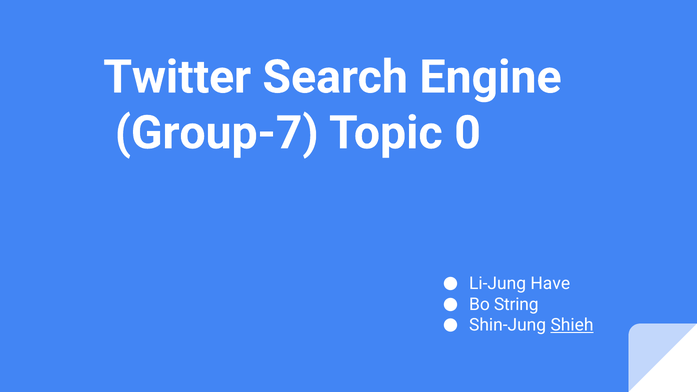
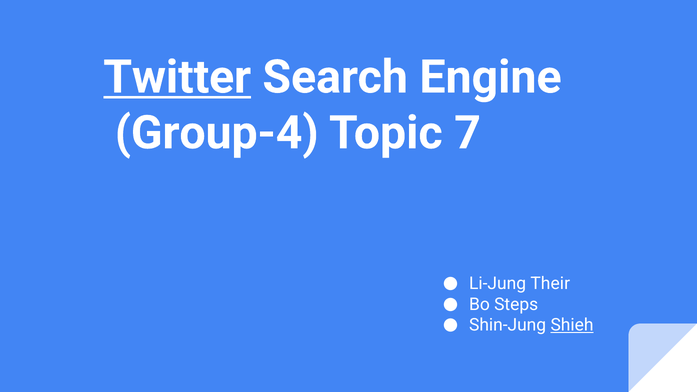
Twitter underline: none -> present (177, 77)
Group-7: Group-7 -> Group-4 (217, 133)
0: 0 -> 7 (468, 133)
Have: Have -> Their (550, 283)
String: String -> Steps (516, 304)
